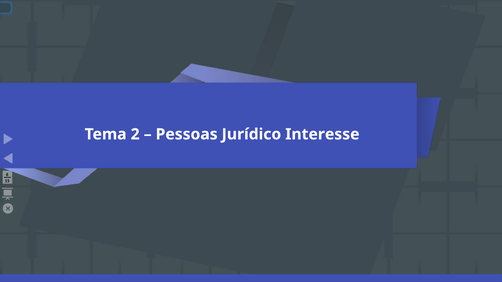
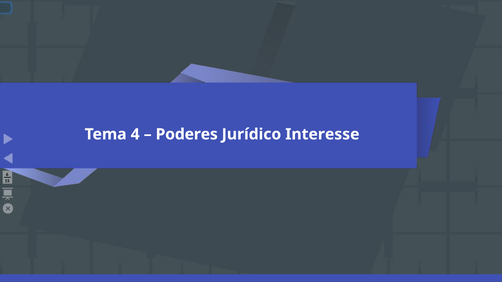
2: 2 -> 4 (135, 134)
Pessoas: Pessoas -> Poderes (187, 134)
